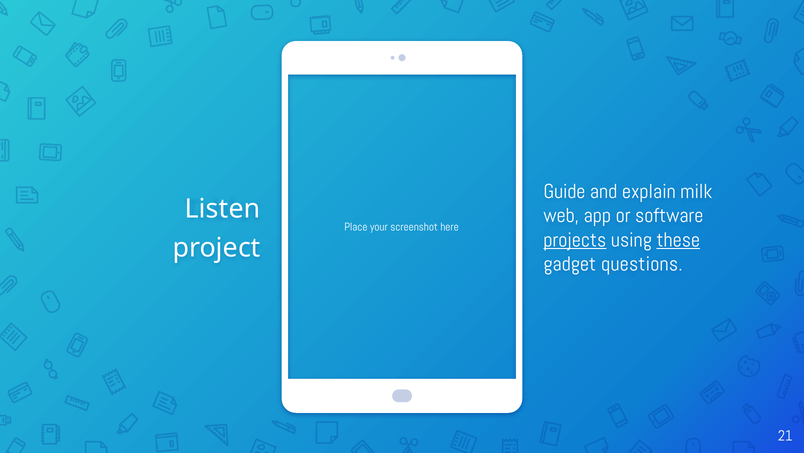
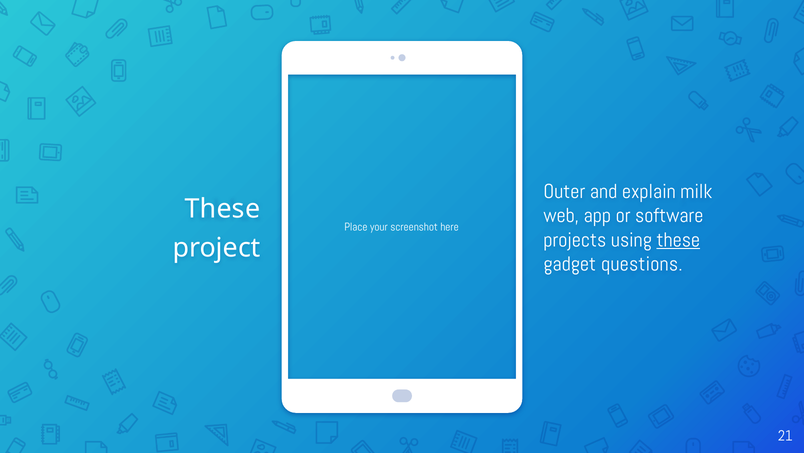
Guide: Guide -> Outer (564, 191)
Listen: Listen -> These (222, 209)
projects underline: present -> none (575, 240)
